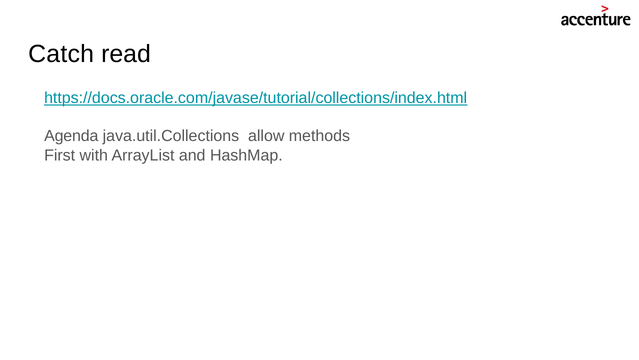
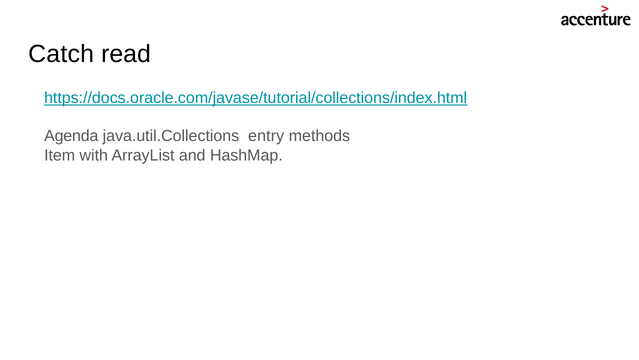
allow: allow -> entry (266, 136)
First: First -> Item (60, 155)
